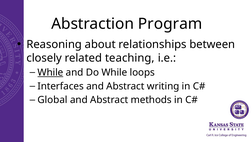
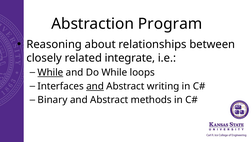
teaching: teaching -> integrate (130, 58)
and underline: none -> present (95, 86)
Global: Global -> Binary (53, 100)
